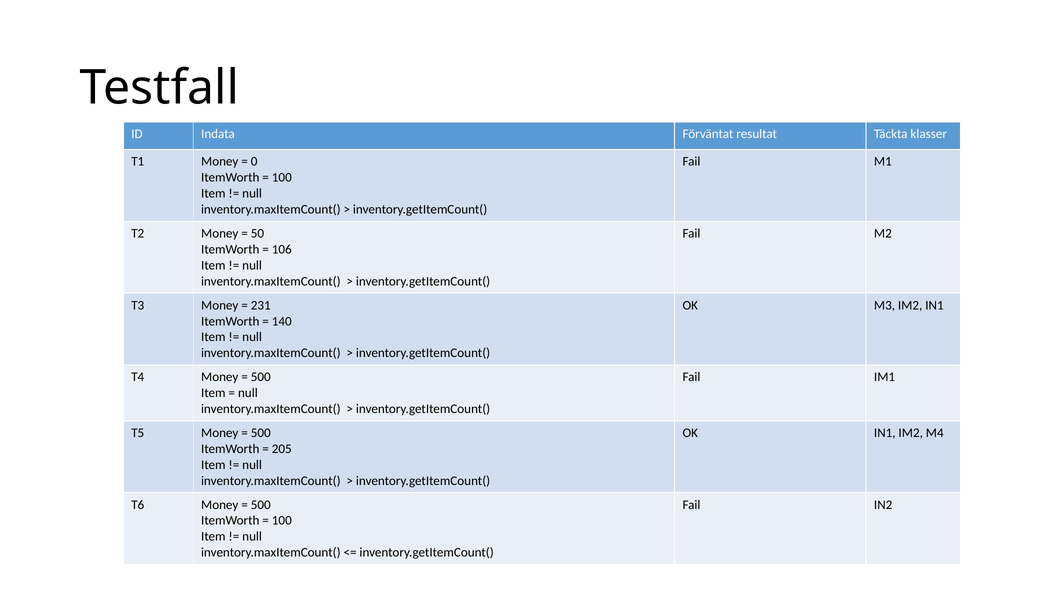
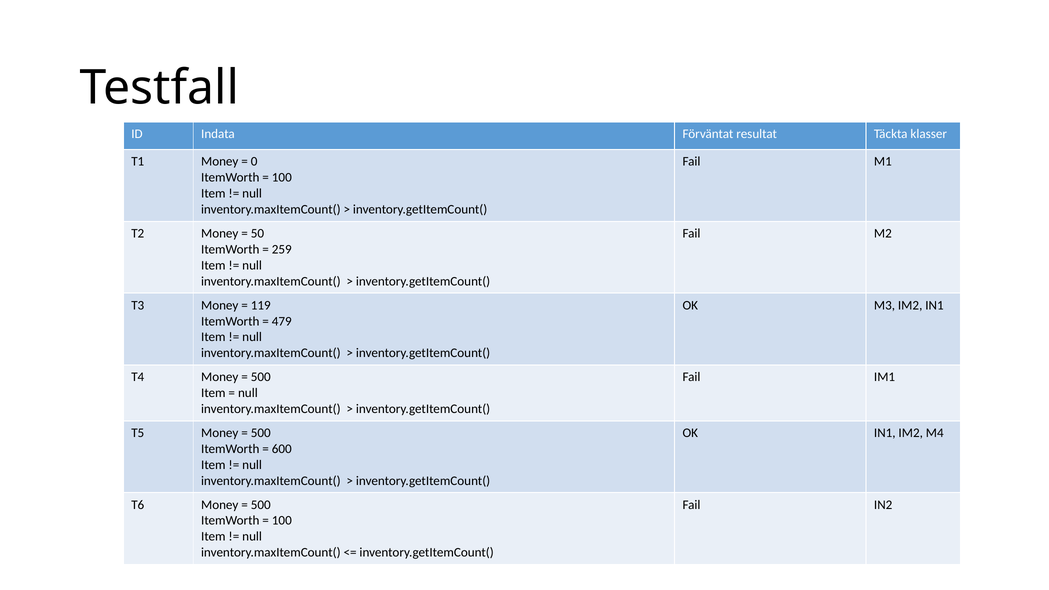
106: 106 -> 259 (282, 249)
231: 231 -> 119 (261, 305)
140: 140 -> 479 (282, 321)
205: 205 -> 600 (282, 449)
